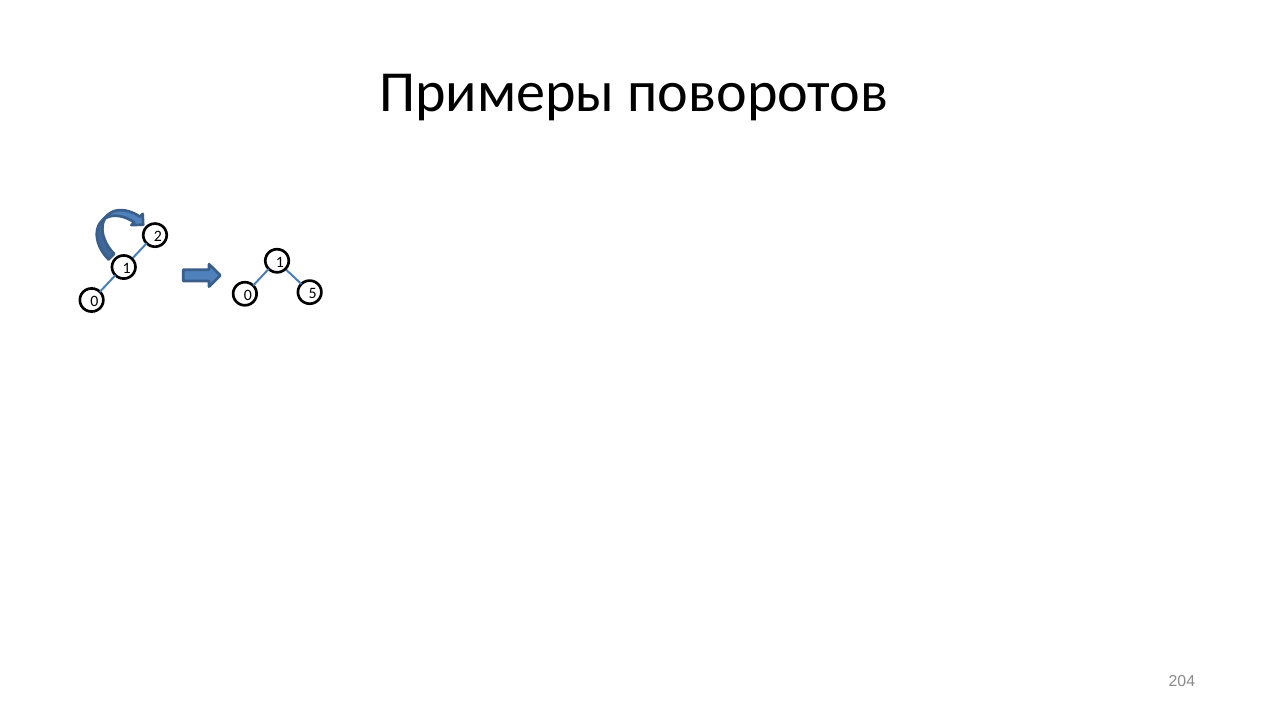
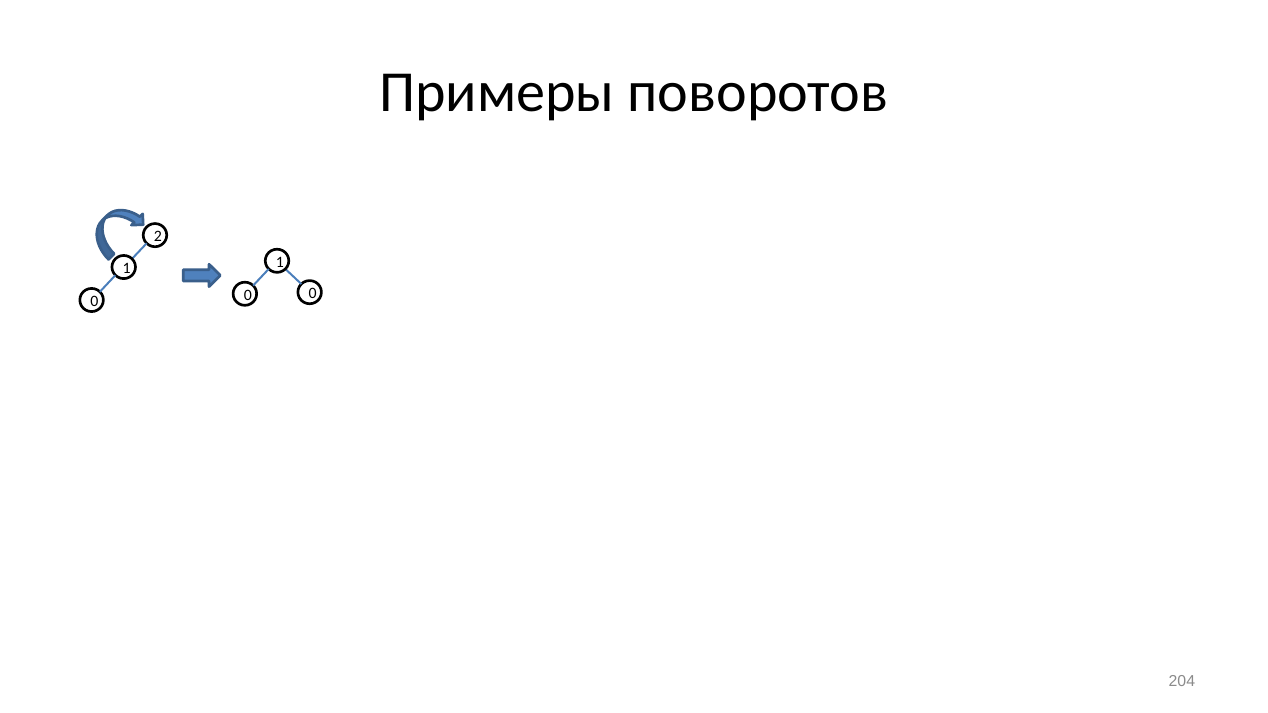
0 5: 5 -> 0 (313, 293)
